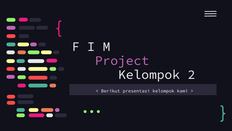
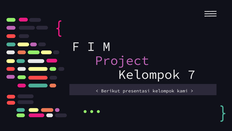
2: 2 -> 7 (192, 74)
